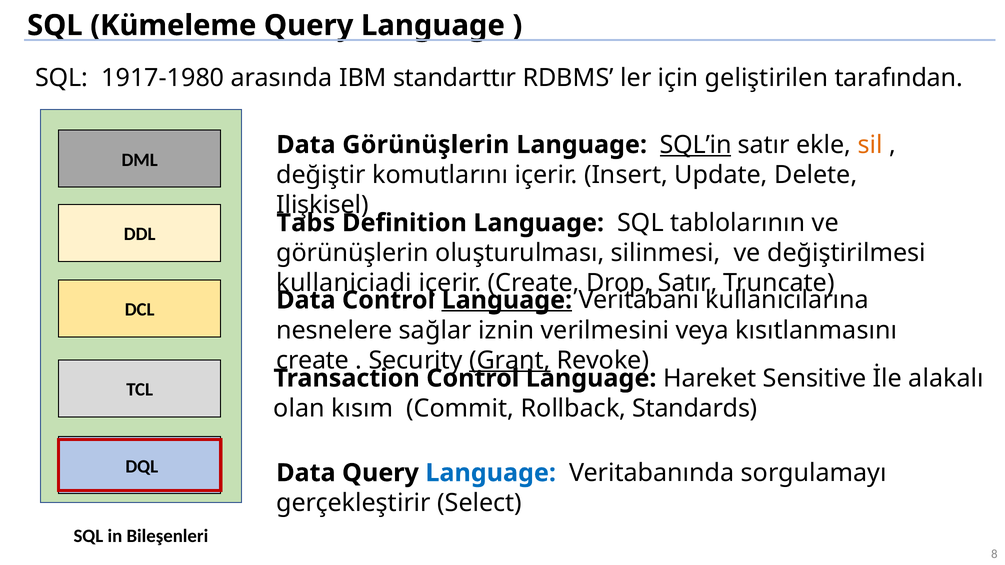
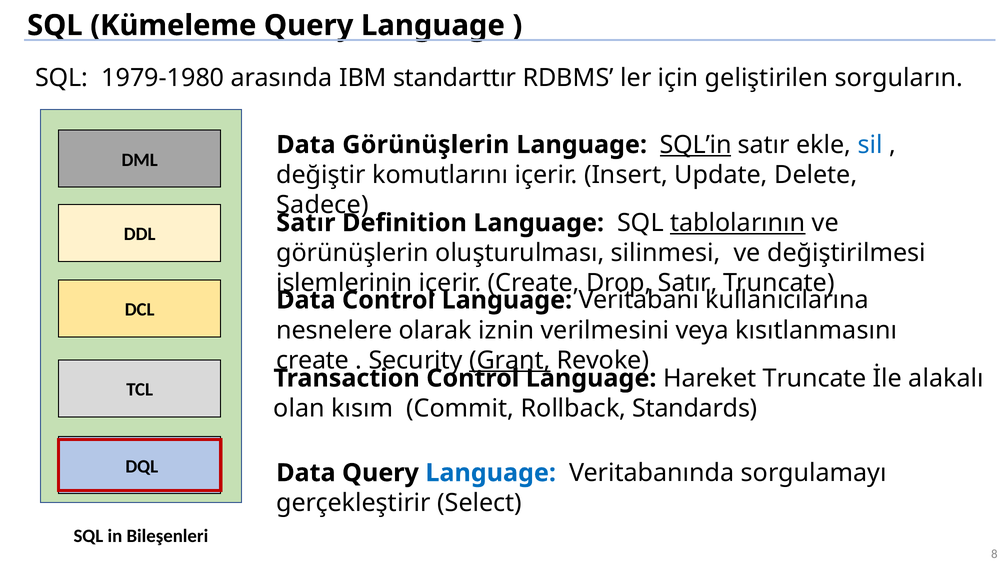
1917-1980: 1917-1980 -> 1979-1980 (163, 78)
tarafından: tarafından -> sorguların (899, 78)
sil colour: orange -> blue (870, 145)
Ilişkisel: Ilişkisel -> Sadece (322, 205)
Tabs: Tabs -> Satır (306, 223)
tablolarının underline: none -> present (738, 223)
kullaniciadi: kullaniciadi -> işlemlerinin (344, 283)
Language underline: present -> none (507, 300)
sağlar: sağlar -> olarak (435, 330)
Hareket Sensitive: Sensitive -> Truncate (815, 378)
